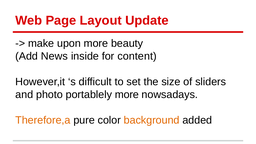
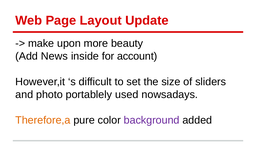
content: content -> account (137, 56)
portablely more: more -> used (127, 95)
background colour: orange -> purple (152, 120)
